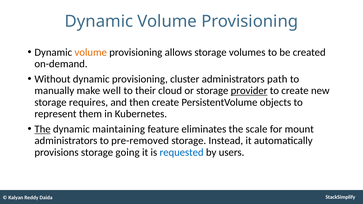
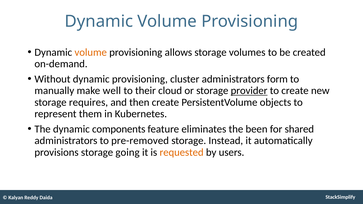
path: path -> form (277, 79)
The underline: present -> none (43, 129)
maintaining: maintaining -> components (119, 129)
scale: scale -> been (257, 129)
mount: mount -> shared (299, 129)
requested colour: blue -> orange (182, 152)
